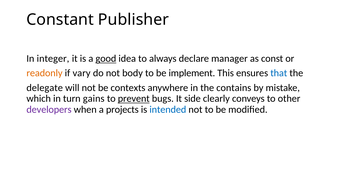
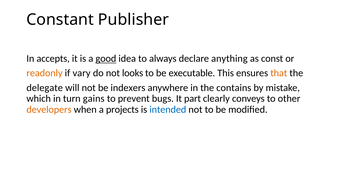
integer: integer -> accepts (53, 59)
manager: manager -> anything (229, 59)
body: body -> looks (133, 73)
implement: implement -> executable (192, 73)
that colour: blue -> orange (279, 73)
contexts: contexts -> indexers (128, 88)
prevent underline: present -> none (134, 99)
side: side -> part (193, 99)
developers colour: purple -> orange (49, 110)
